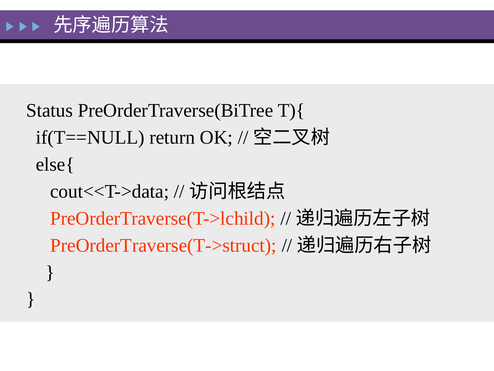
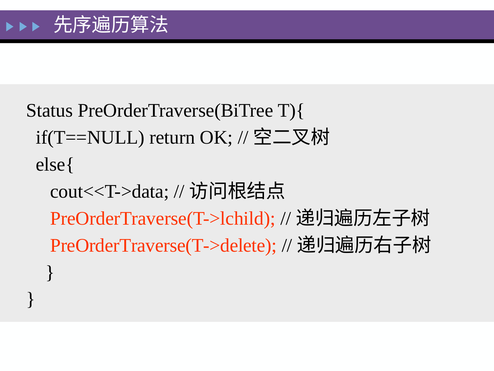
PreOrderTraverse(T->struct: PreOrderTraverse(T->struct -> PreOrderTraverse(T->delete (163, 245)
